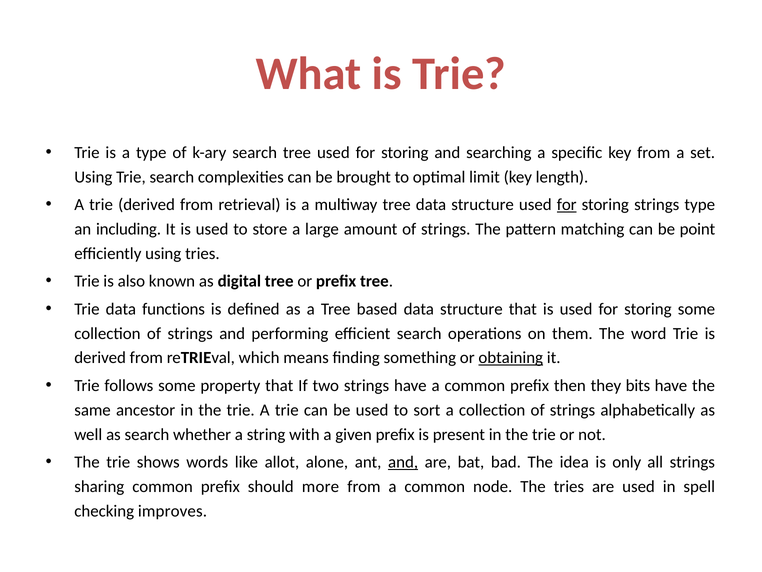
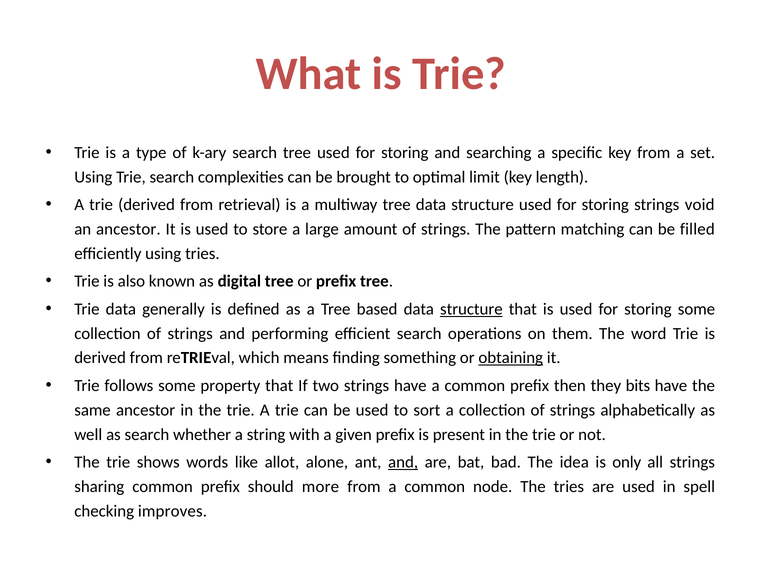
for underline: present -> none (567, 205)
strings type: type -> void (700, 205)
an including: including -> ancestor (128, 229)
point: point -> filled (697, 229)
functions: functions -> generally (173, 309)
structure underline: none -> present (471, 309)
